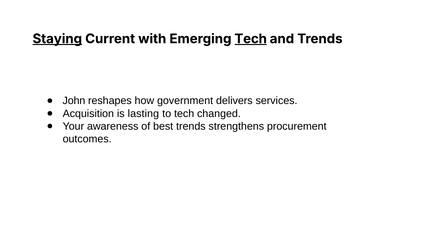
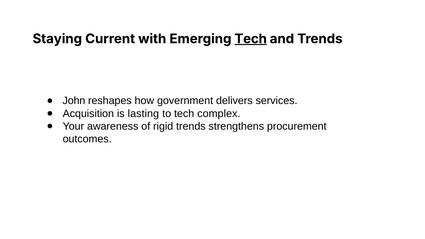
Staying underline: present -> none (57, 39)
changed: changed -> complex (219, 114)
best: best -> rigid (163, 126)
